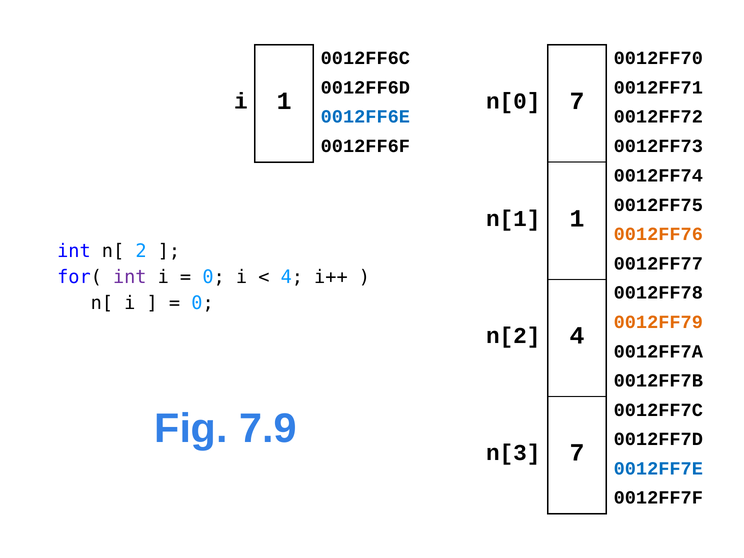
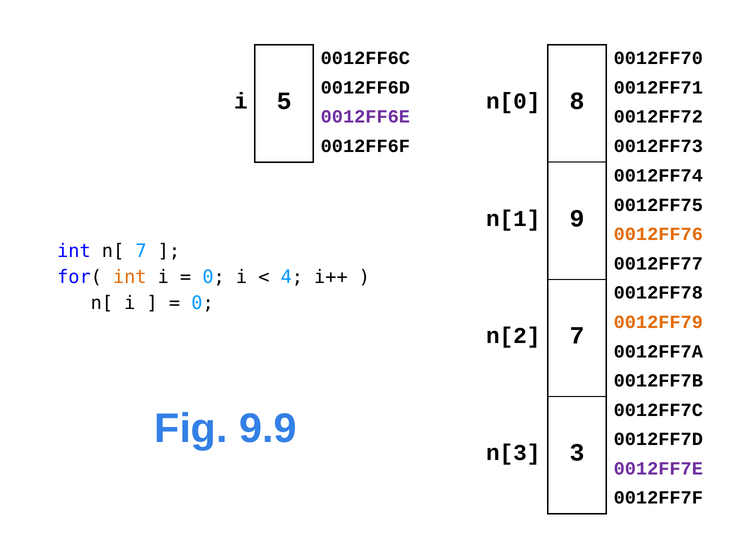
i 1: 1 -> 5 (284, 101)
n[0 7: 7 -> 8 (577, 101)
0012FF6E colour: blue -> purple (365, 117)
n[1 1: 1 -> 9 (577, 218)
n[ 2: 2 -> 7 (141, 251)
int colour: purple -> orange (130, 277)
n[2 4: 4 -> 7 (577, 336)
7.9: 7.9 -> 9.9 (268, 428)
n[3 7: 7 -> 3 (577, 453)
0012FF7E colour: blue -> purple (658, 469)
